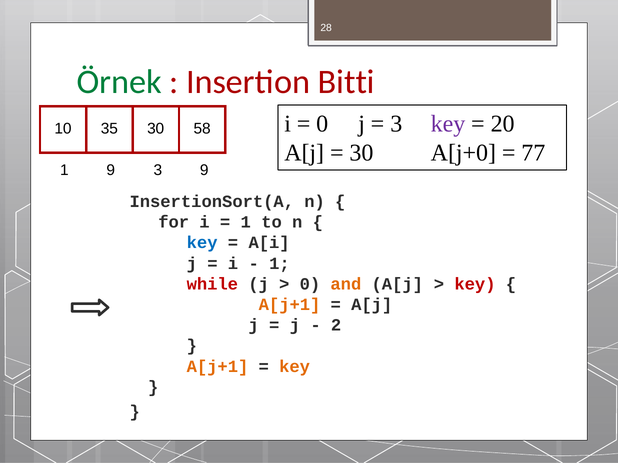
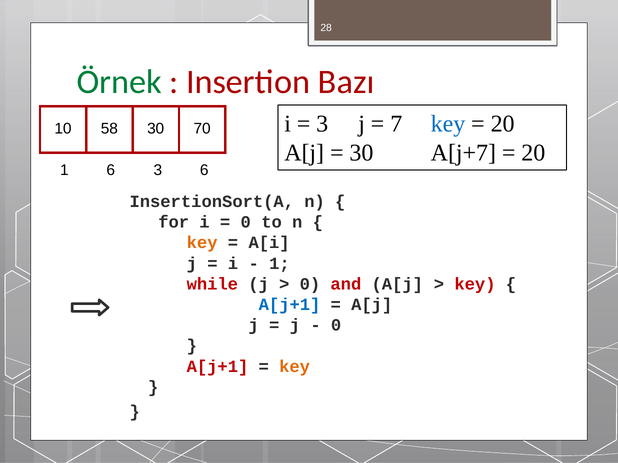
Bitti: Bitti -> Bazı (346, 82)
0: 0 -> 3 (322, 124)
3: 3 -> 7 (396, 124)
key colour: purple -> blue (448, 124)
35: 35 -> 58 (109, 129)
58: 58 -> 70 (202, 129)
A[j+0: A[j+0 -> A[j+7 (463, 153)
77: 77 -> 20 (533, 153)
1 9: 9 -> 6 (111, 170)
3 9: 9 -> 6 (204, 170)
1: 1 -> 0 (246, 222)
key colour: blue -> orange (202, 243)
and colour: orange -> red (346, 284)
A[j+1 colour: orange -> blue (290, 305)
2: 2 -> 0 (336, 326)
A[j+1 colour: orange -> red (218, 367)
